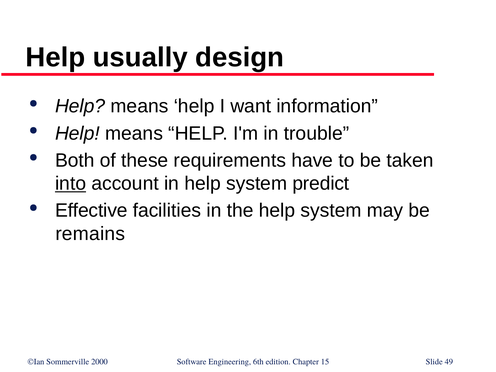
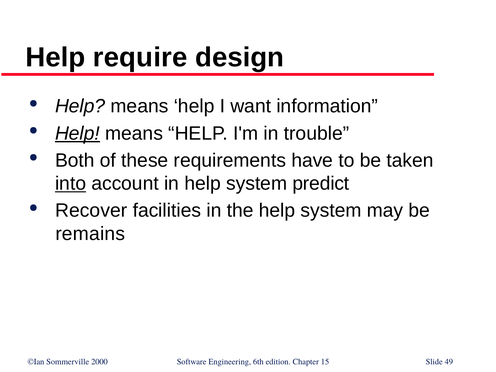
usually: usually -> require (140, 57)
Help underline: none -> present (78, 133)
Effective: Effective -> Recover (91, 211)
